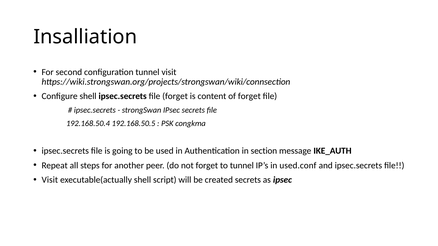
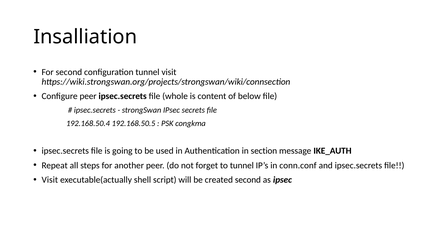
Configure shell: shell -> peer (88, 96)
file forget: forget -> whole (175, 96)
of forget: forget -> below (249, 96)
used.conf: used.conf -> conn.conf (298, 166)
created secrets: secrets -> second (248, 180)
